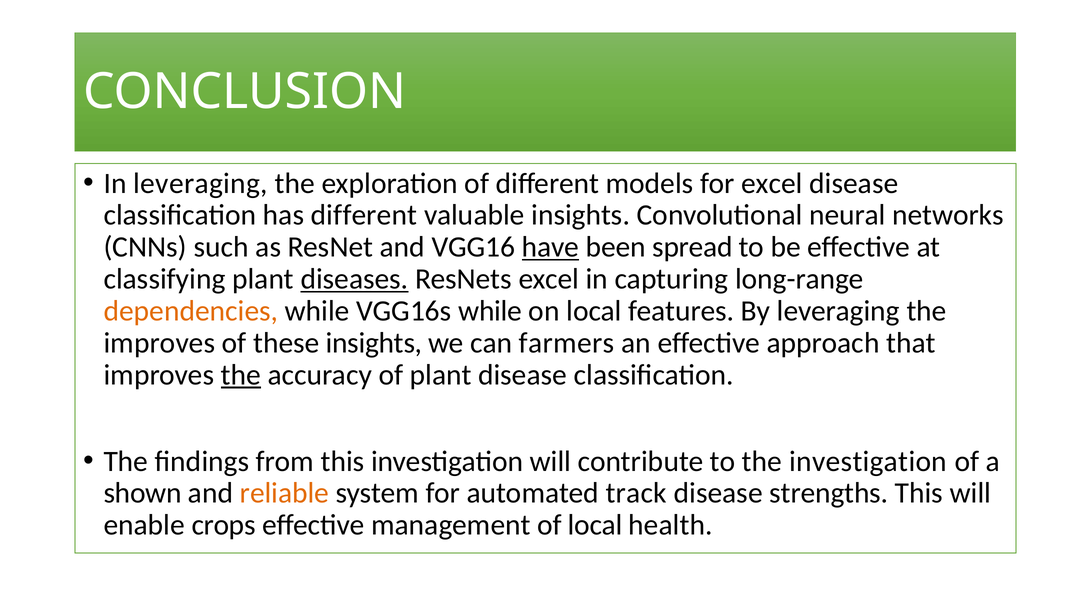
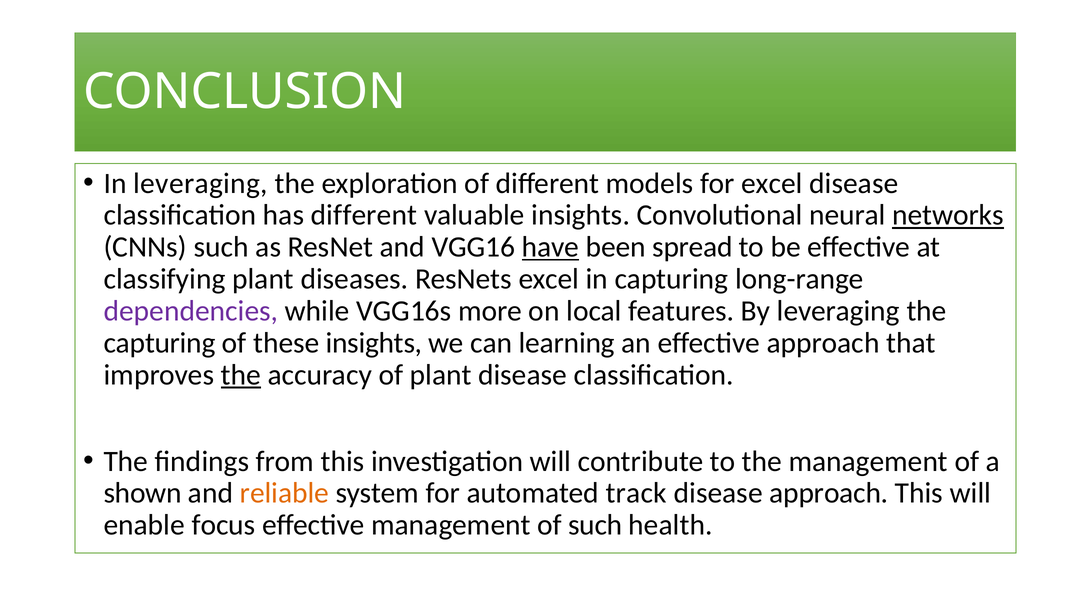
networks underline: none -> present (948, 215)
diseases underline: present -> none (354, 279)
dependencies colour: orange -> purple (191, 311)
VGG16s while: while -> more (490, 311)
improves: improves -> capturing (160, 343)
farmers: farmers -> learning (567, 343)
the investigation: investigation -> management (868, 461)
disease strengths: strengths -> approach (829, 493)
crops: crops -> focus (224, 525)
of local: local -> such (595, 525)
